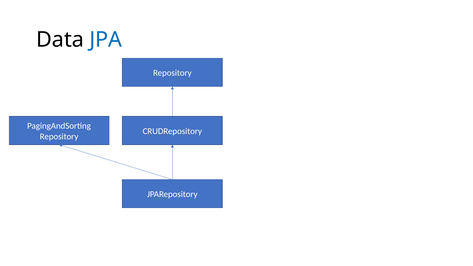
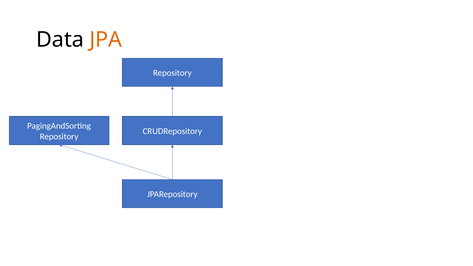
JPA colour: blue -> orange (106, 40)
